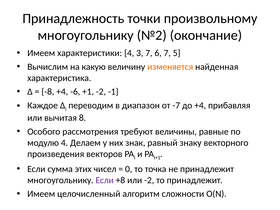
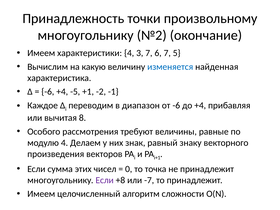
изменяется colour: orange -> blue (170, 67)
-8: -8 -> -6 (48, 92)
-6: -6 -> -5 (75, 92)
от -7: -7 -> -6 (176, 105)
или -2: -2 -> -7 (149, 180)
